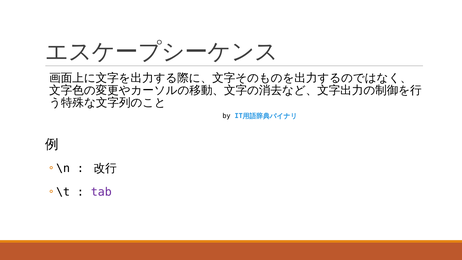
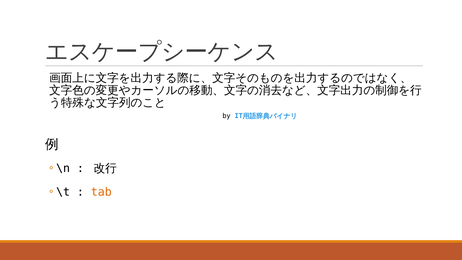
tab colour: purple -> orange (101, 192)
